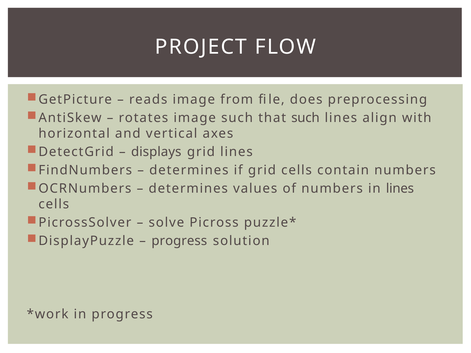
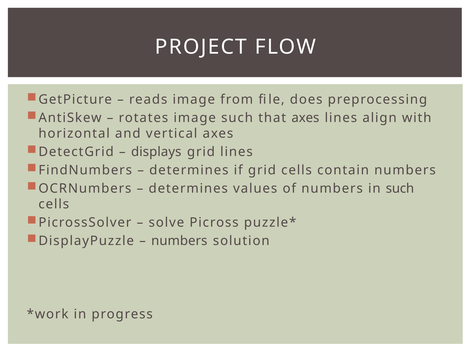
that such: such -> axes (305, 118)
in lines: lines -> such (400, 189)
progress: progress -> numbers (179, 241)
